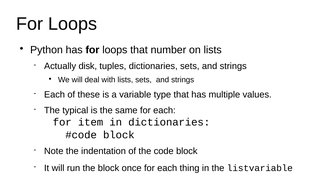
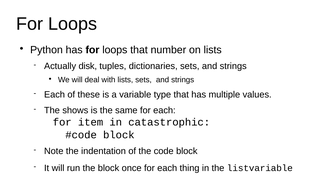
typical: typical -> shows (75, 110)
in dictionaries: dictionaries -> catastrophic (169, 122)
